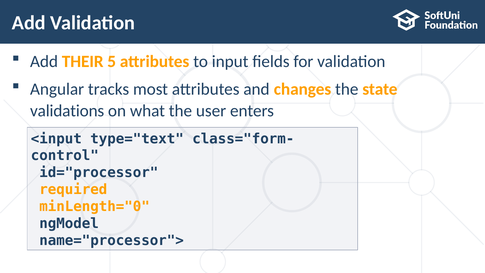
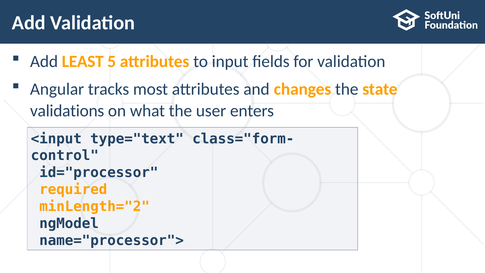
THEIR: THEIR -> LEAST (83, 62)
minLength="0: minLength="0 -> minLength="2 (95, 207)
